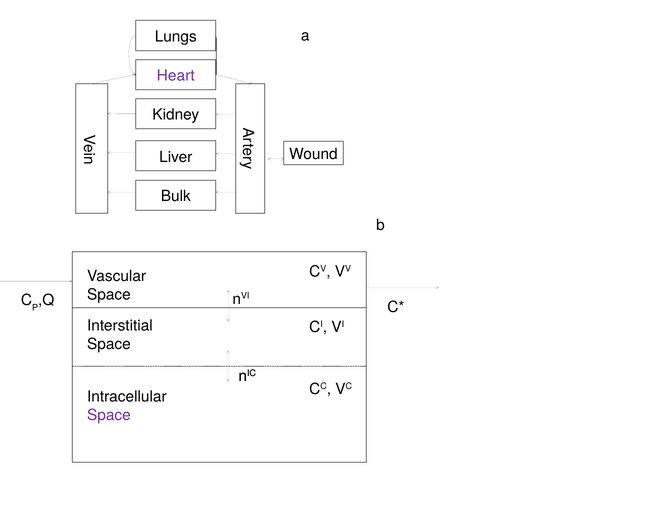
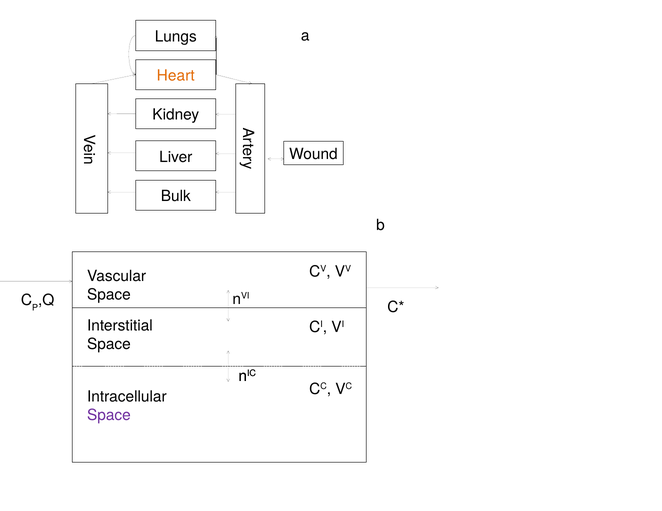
Heart colour: purple -> orange (176, 76)
